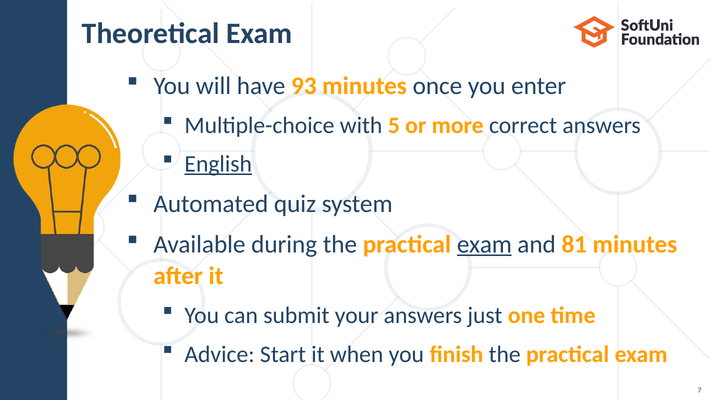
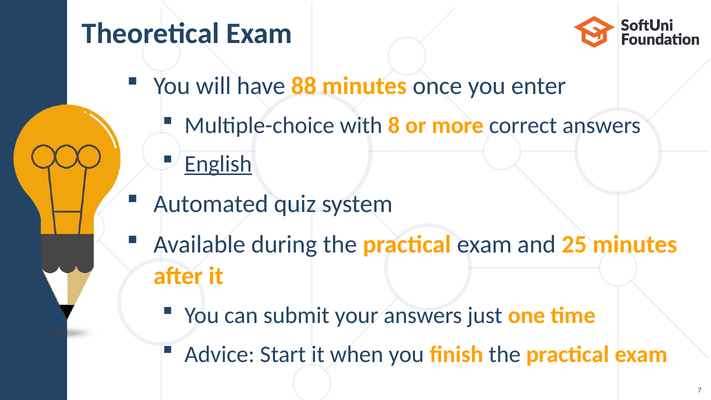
93: 93 -> 88 (304, 86)
5: 5 -> 8 (394, 125)
exam underline: present -> none (484, 244)
81: 81 -> 25 (574, 244)
